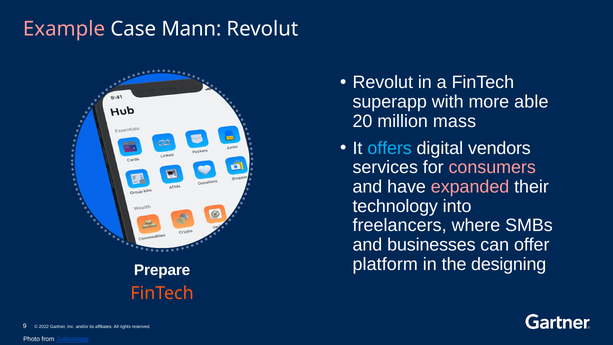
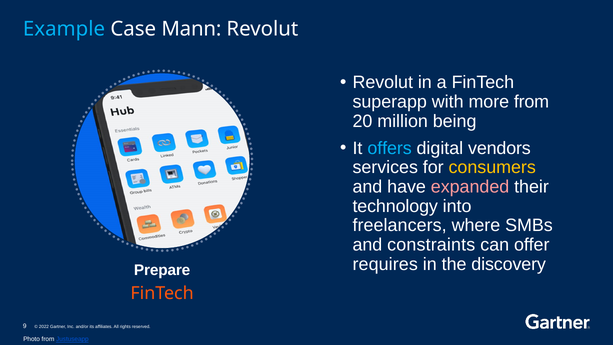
Example colour: pink -> light blue (64, 29)
more able: able -> from (532, 102)
mass: mass -> being (455, 121)
consumers colour: pink -> yellow (492, 167)
businesses: businesses -> constraints (431, 245)
platform: platform -> requires (385, 264)
designing: designing -> discovery (509, 264)
